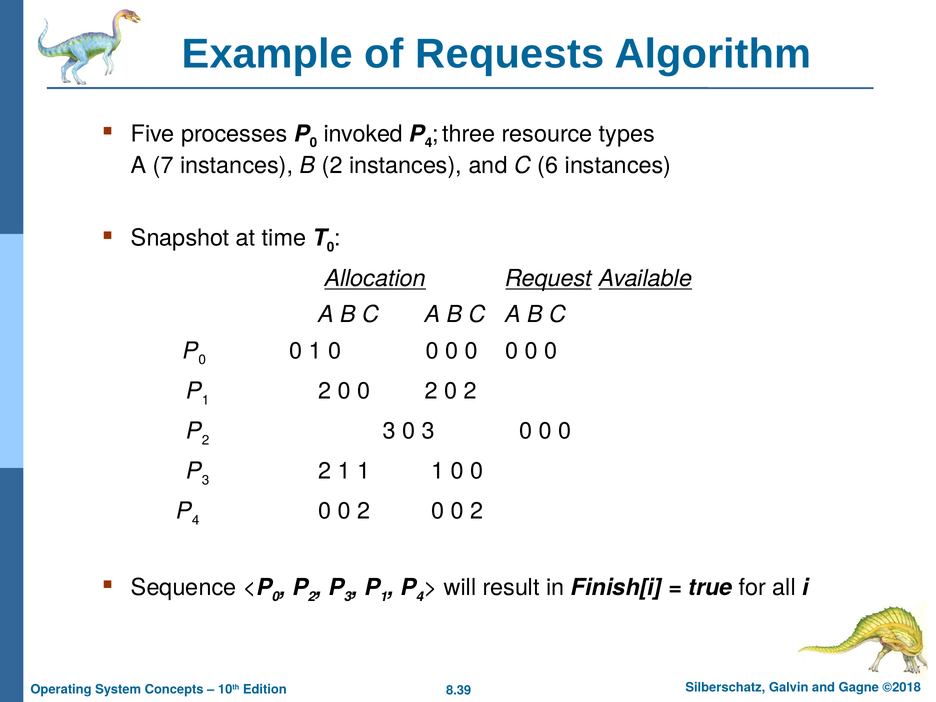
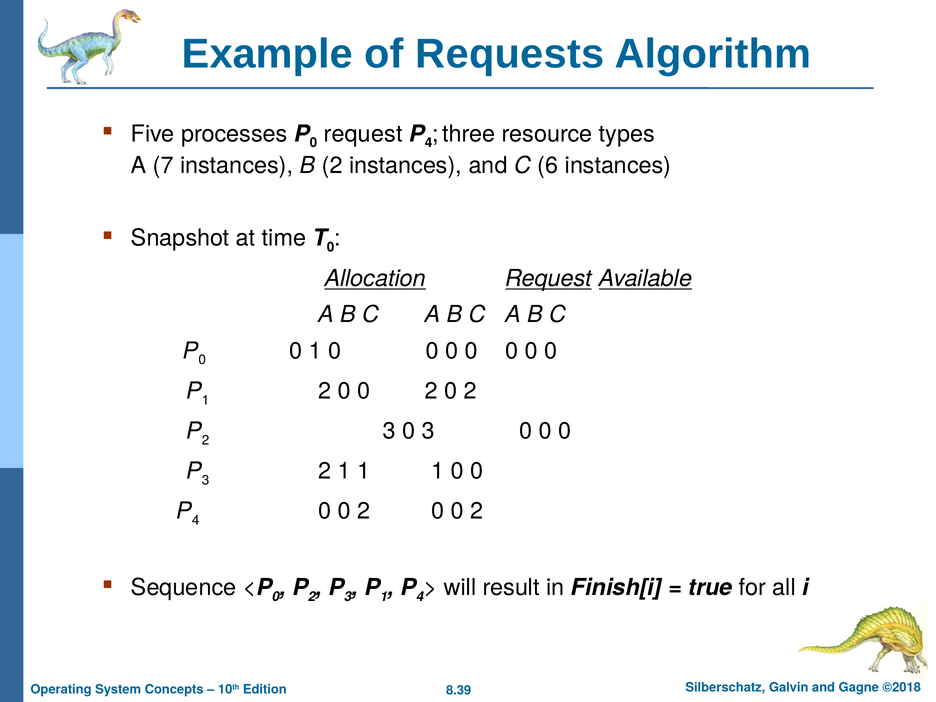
0 invoked: invoked -> request (363, 134)
